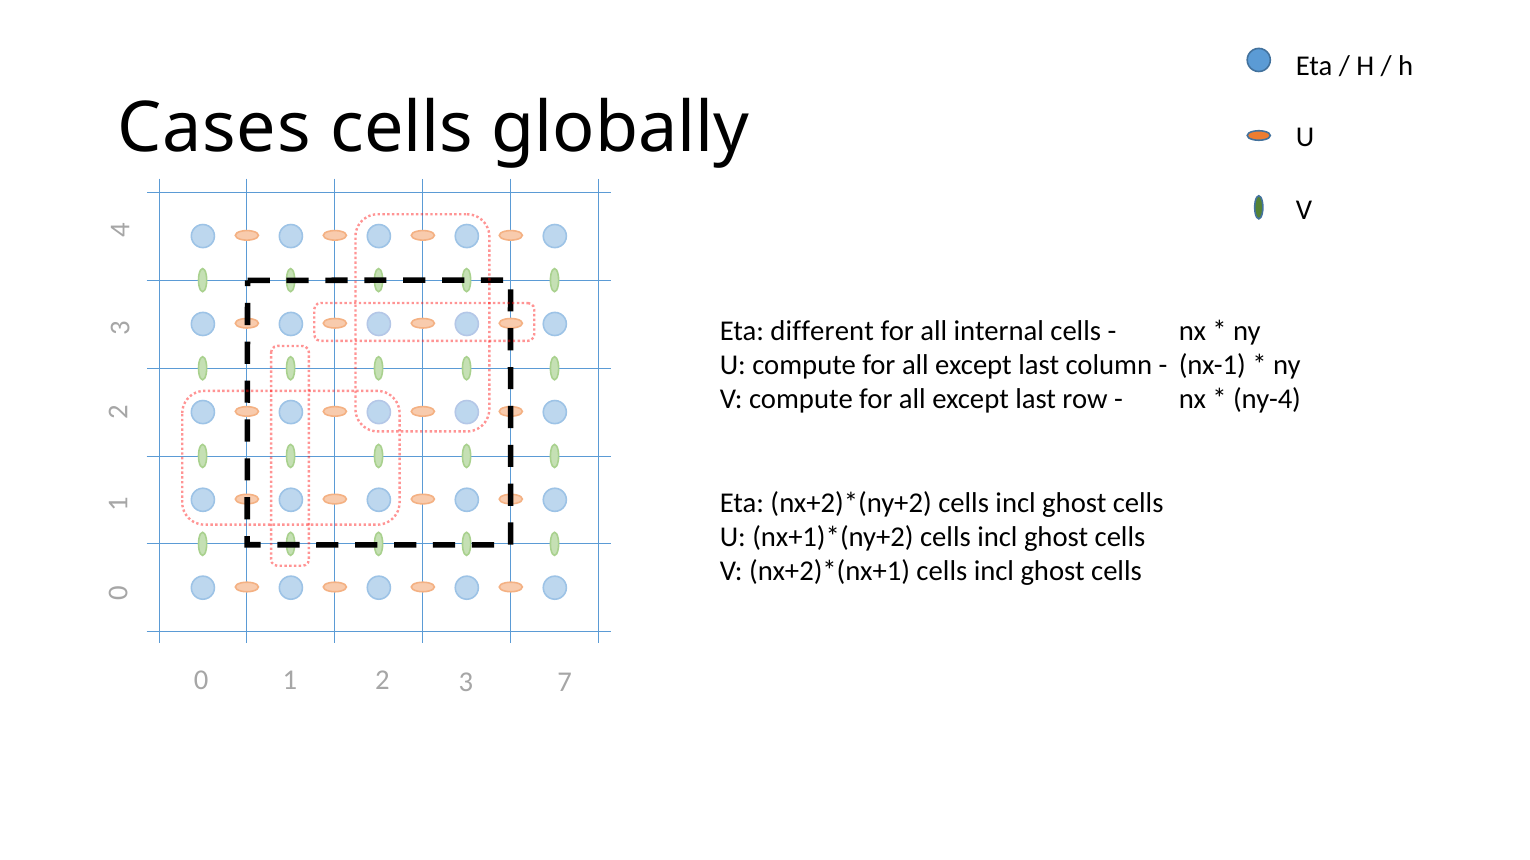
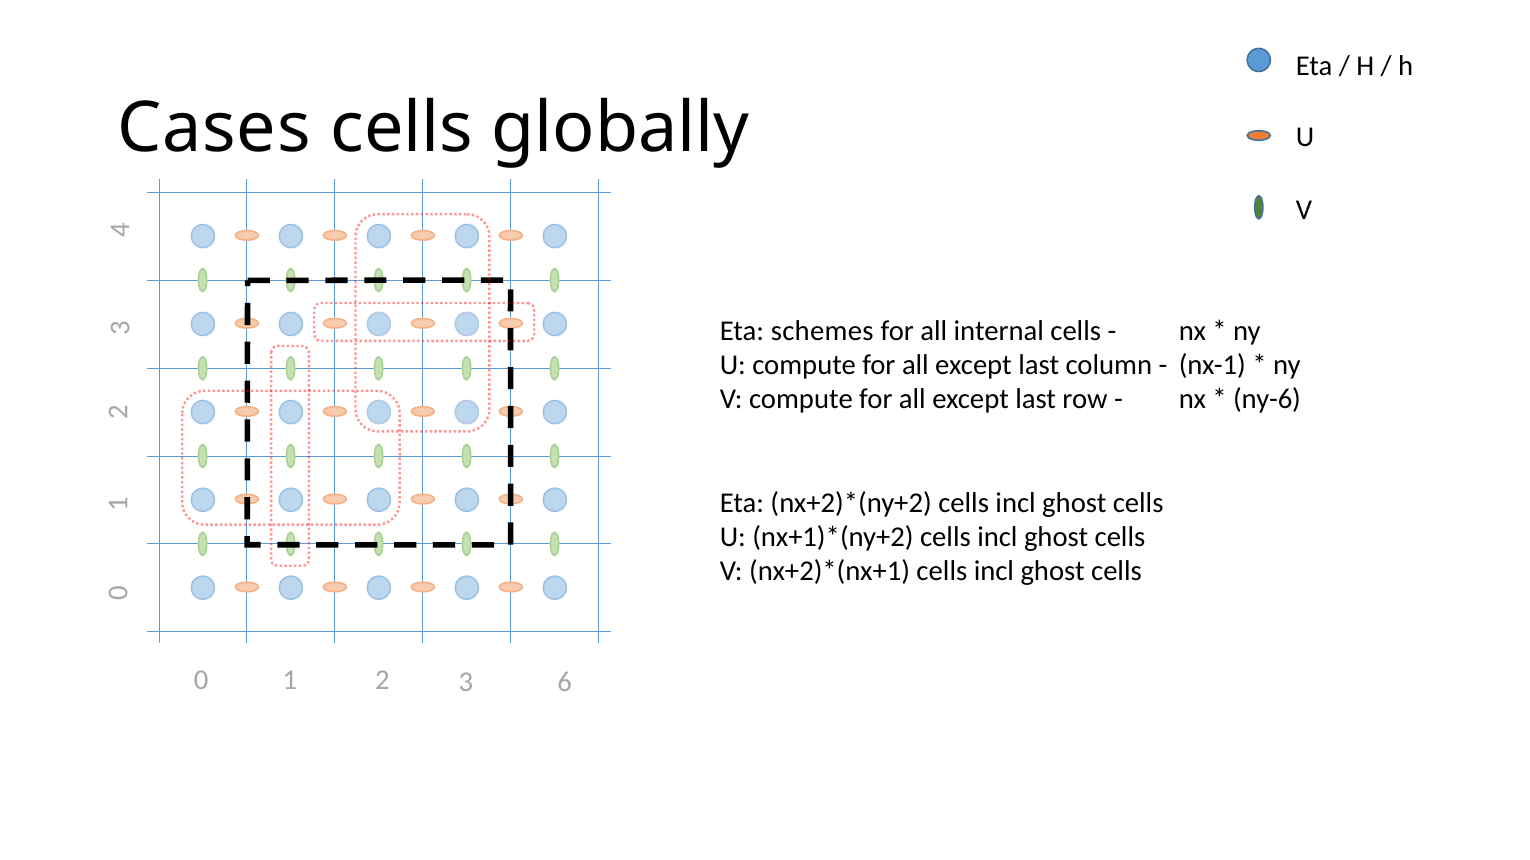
different: different -> schemes (822, 331)
ny-4: ny-4 -> ny-6 (1267, 400)
7: 7 -> 6 (565, 683)
